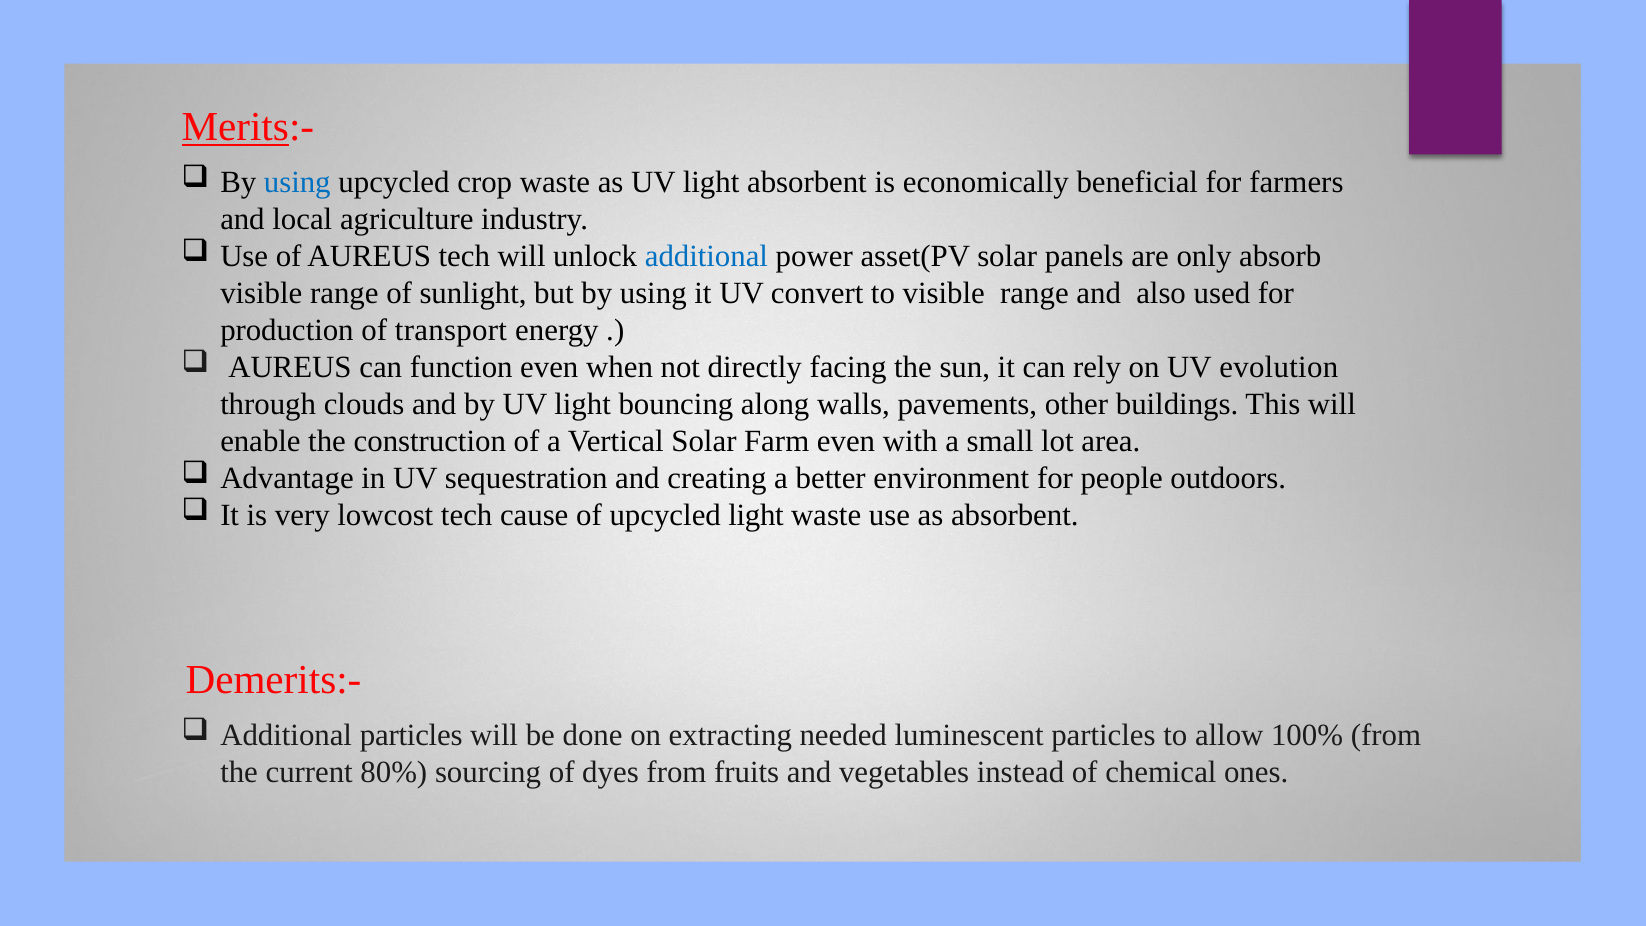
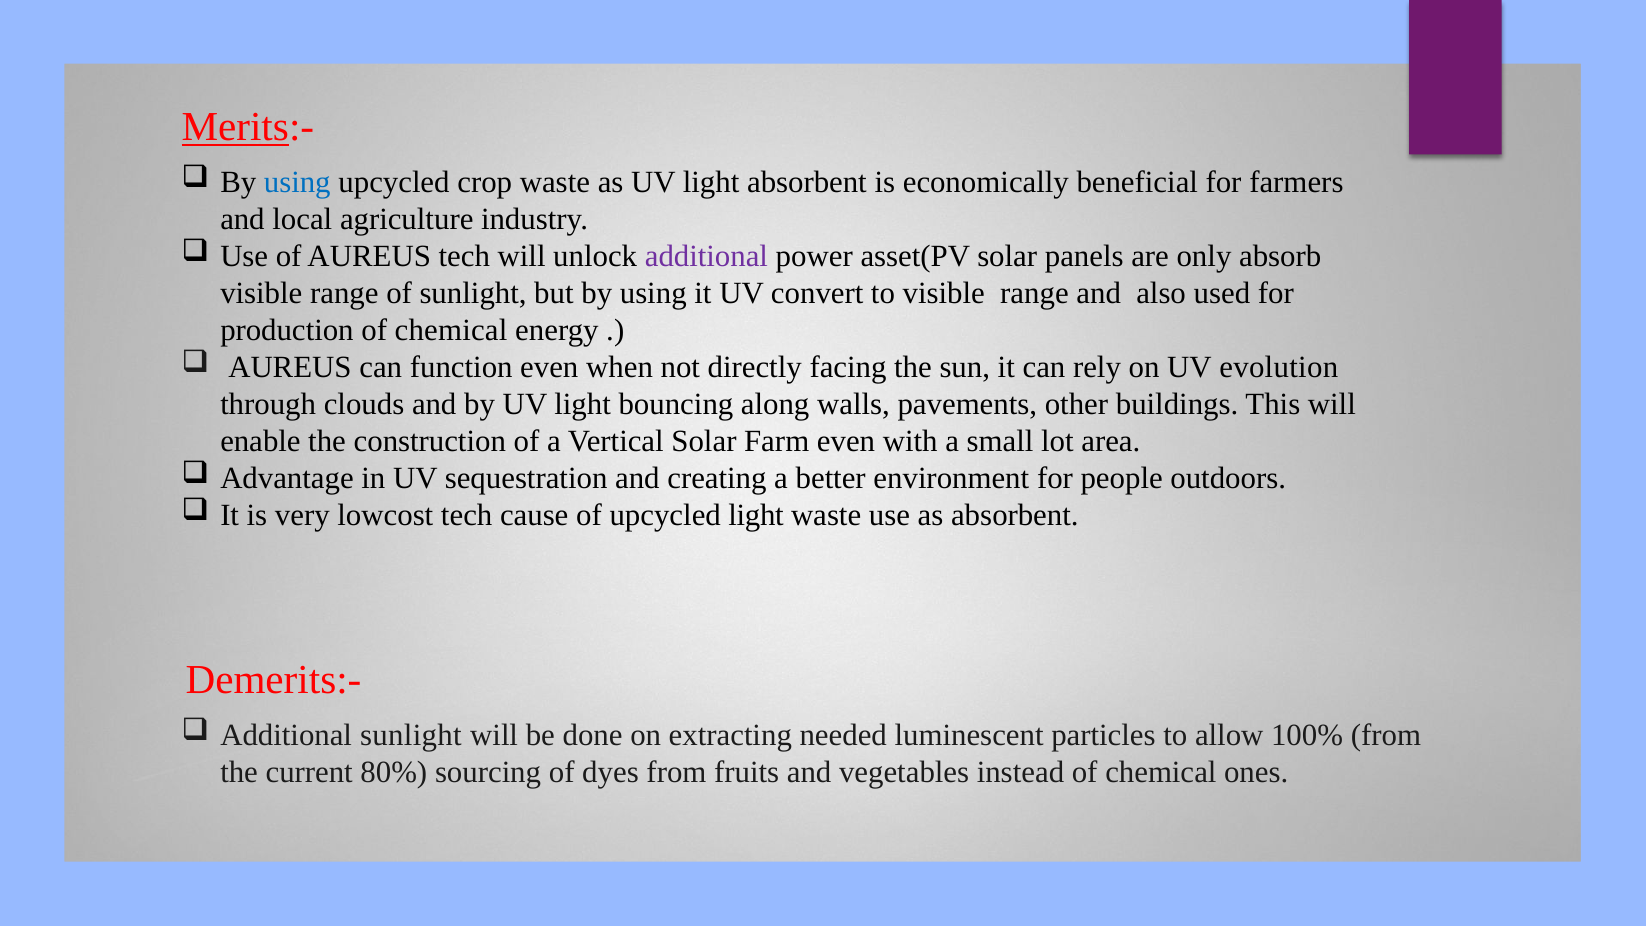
additional colour: blue -> purple (706, 256)
production of transport: transport -> chemical (451, 330)
Additional particles: particles -> sunlight (411, 735)
